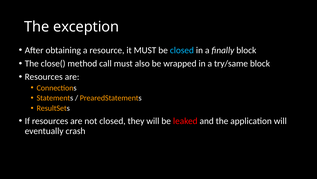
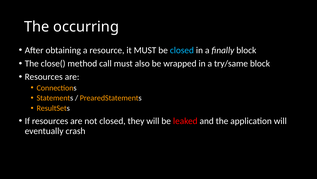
exception: exception -> occurring (86, 27)
